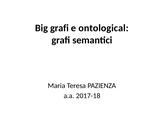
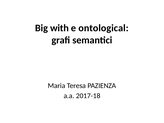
Big grafi: grafi -> with (59, 28)
